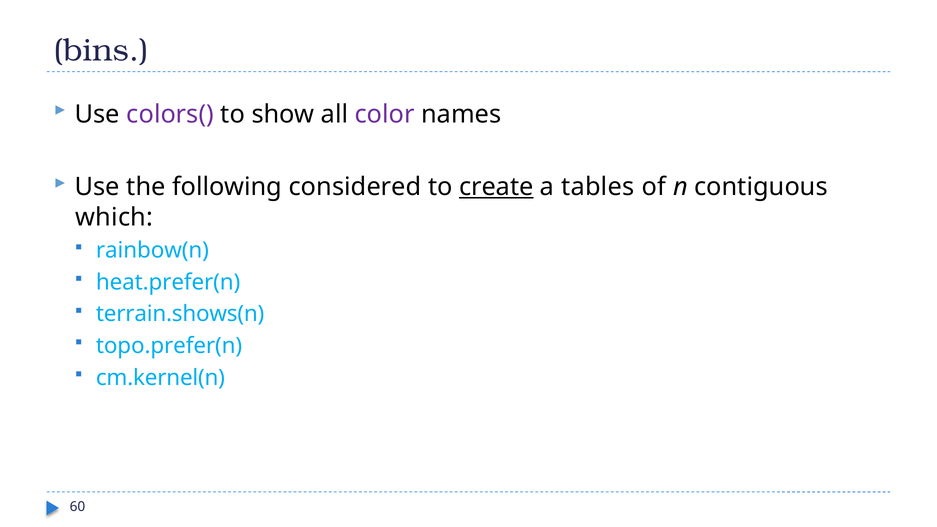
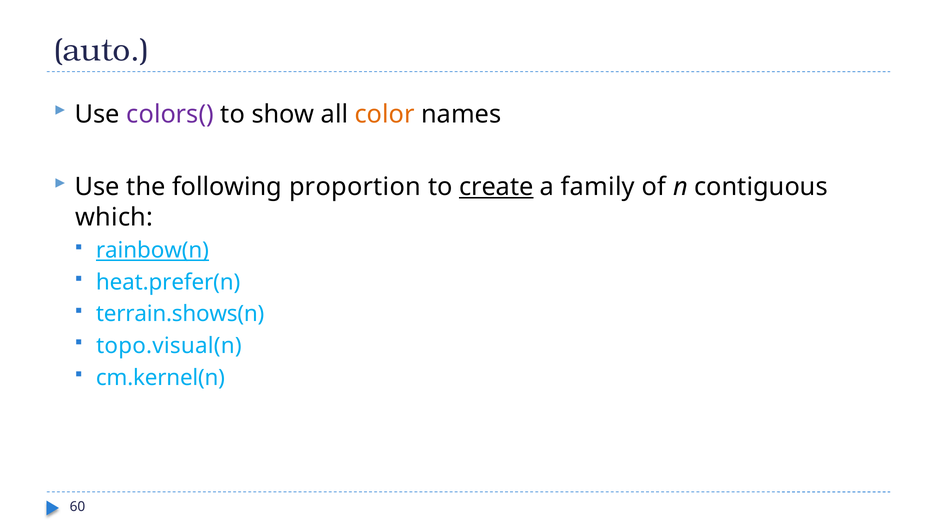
bins: bins -> auto (101, 51)
color colour: purple -> orange (385, 114)
considered: considered -> proportion (355, 187)
tables: tables -> family (598, 187)
rainbow(n underline: none -> present (152, 251)
topo.prefer(n: topo.prefer(n -> topo.visual(n (169, 346)
